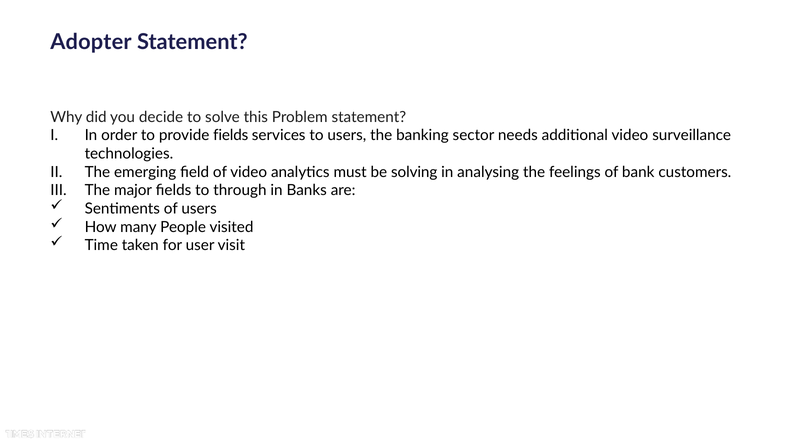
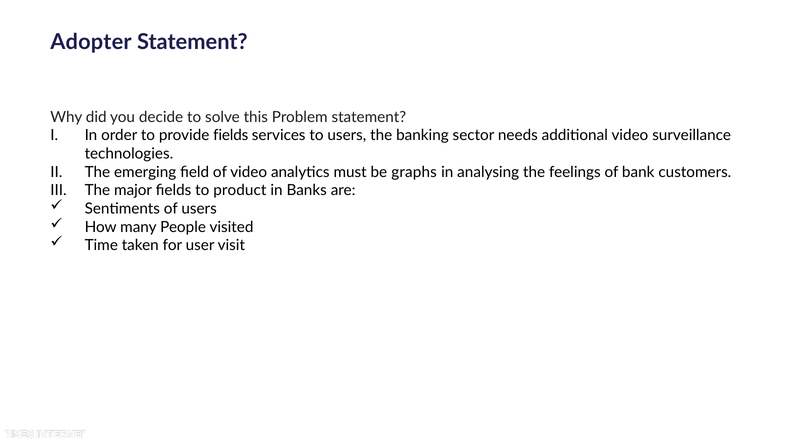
solving: solving -> graphs (414, 172)
through: through -> product (240, 190)
